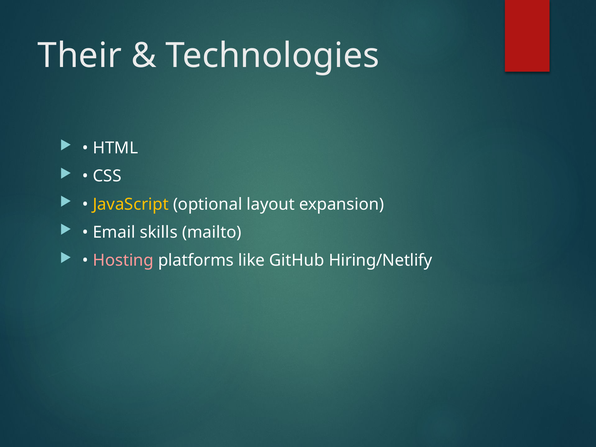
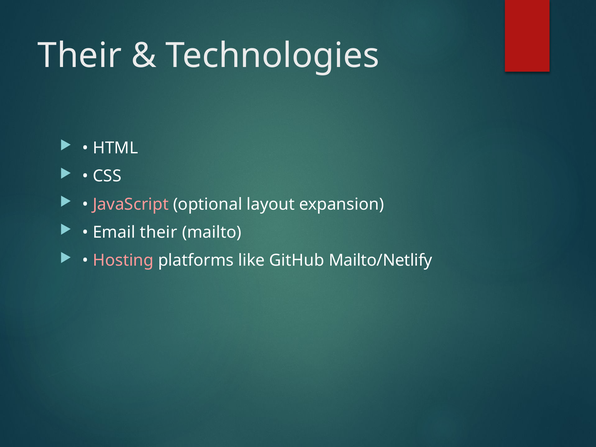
JavaScript colour: yellow -> pink (131, 204)
Email skills: skills -> their (159, 232)
Hiring/Netlify: Hiring/Netlify -> Mailto/Netlify (381, 261)
